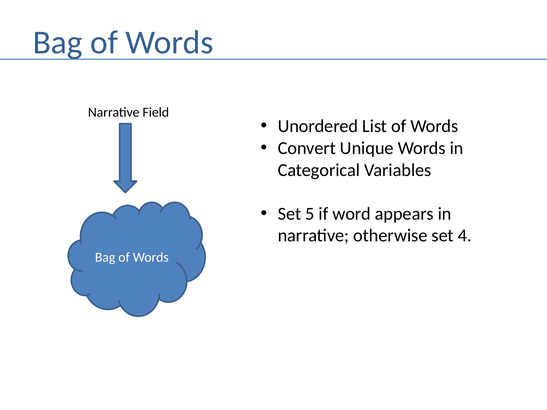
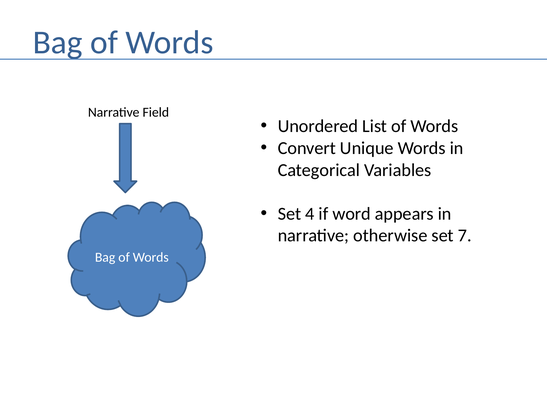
5: 5 -> 4 (310, 214)
4: 4 -> 7 (465, 236)
